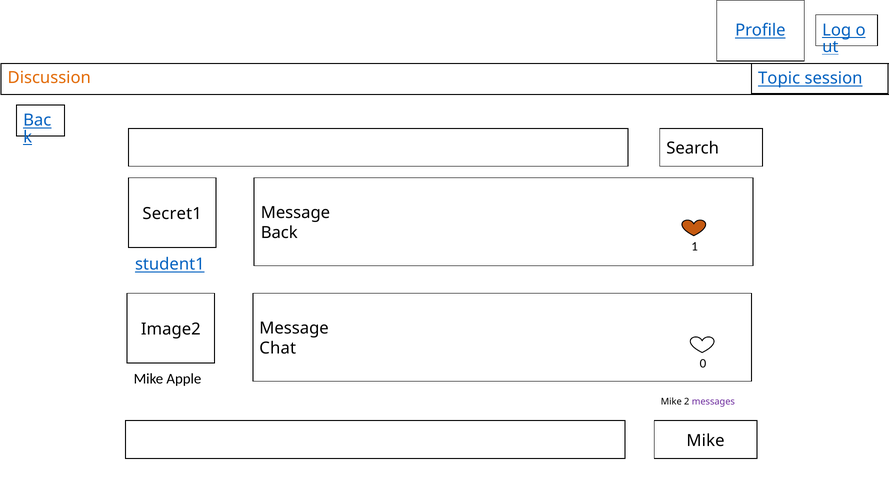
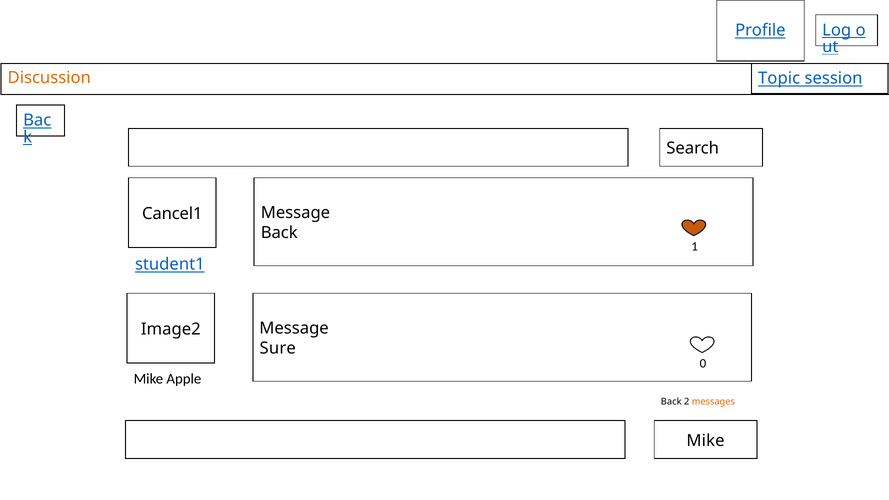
Secret1: Secret1 -> Cancel1 (172, 214)
Chat: Chat -> Sure (278, 348)
Mike: Mike -> Back (671, 402)
messages colour: purple -> orange (713, 402)
